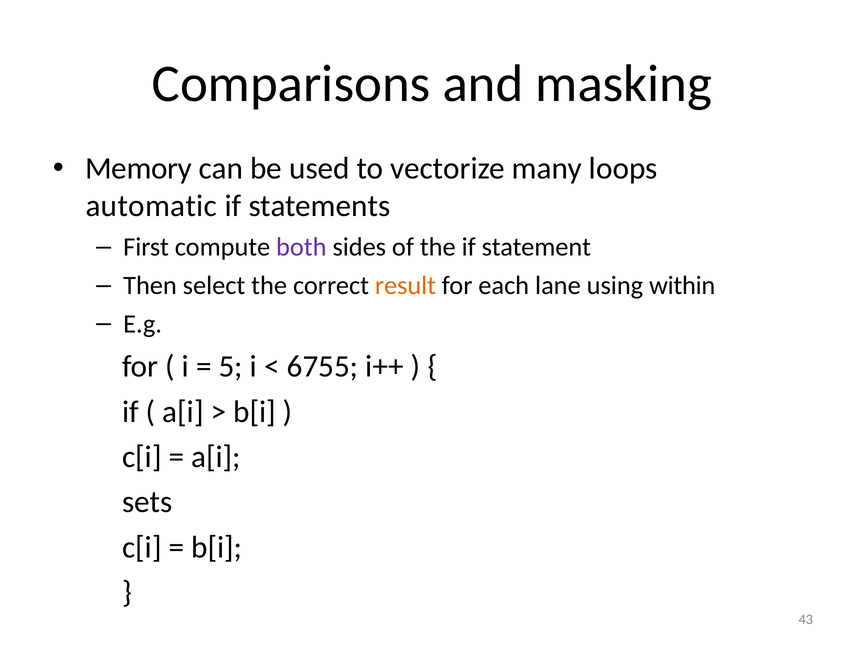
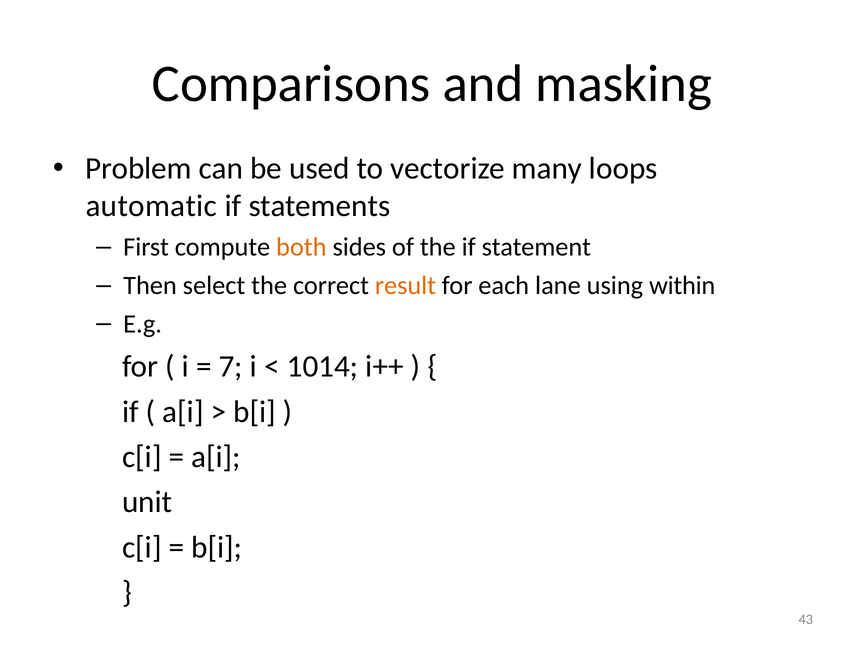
Memory: Memory -> Problem (139, 169)
both colour: purple -> orange (301, 247)
5: 5 -> 7 (231, 366)
6755: 6755 -> 1014 (323, 366)
sets: sets -> unit (147, 502)
